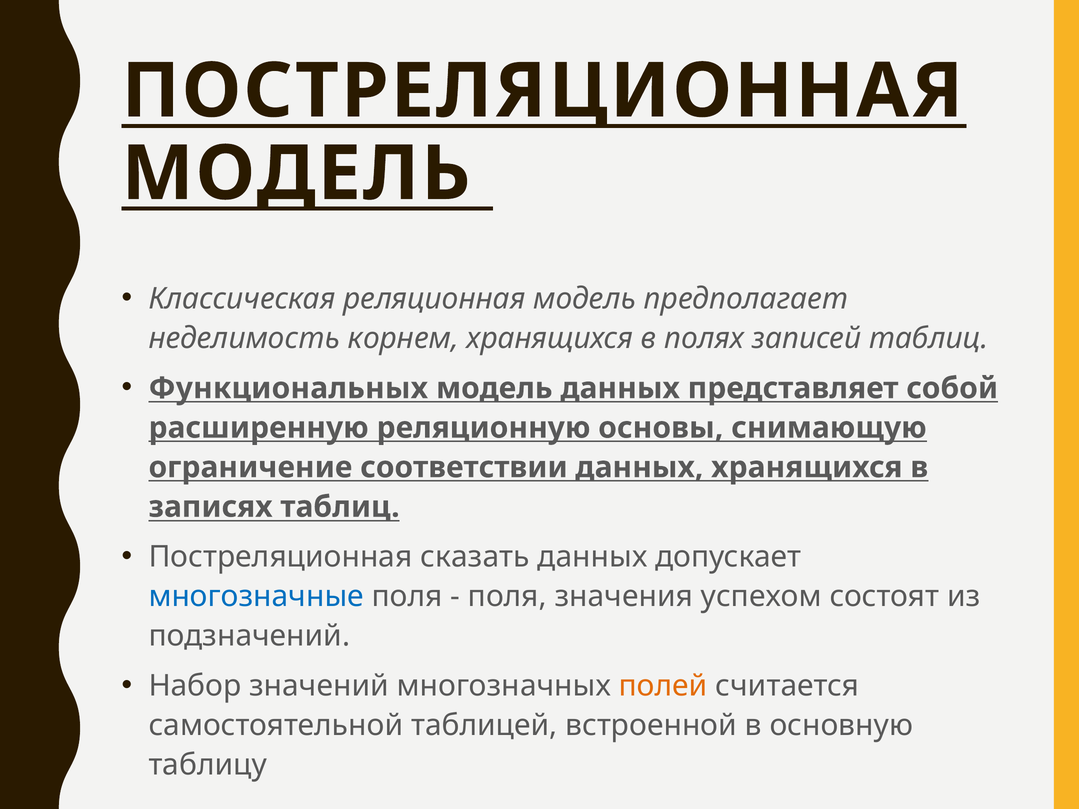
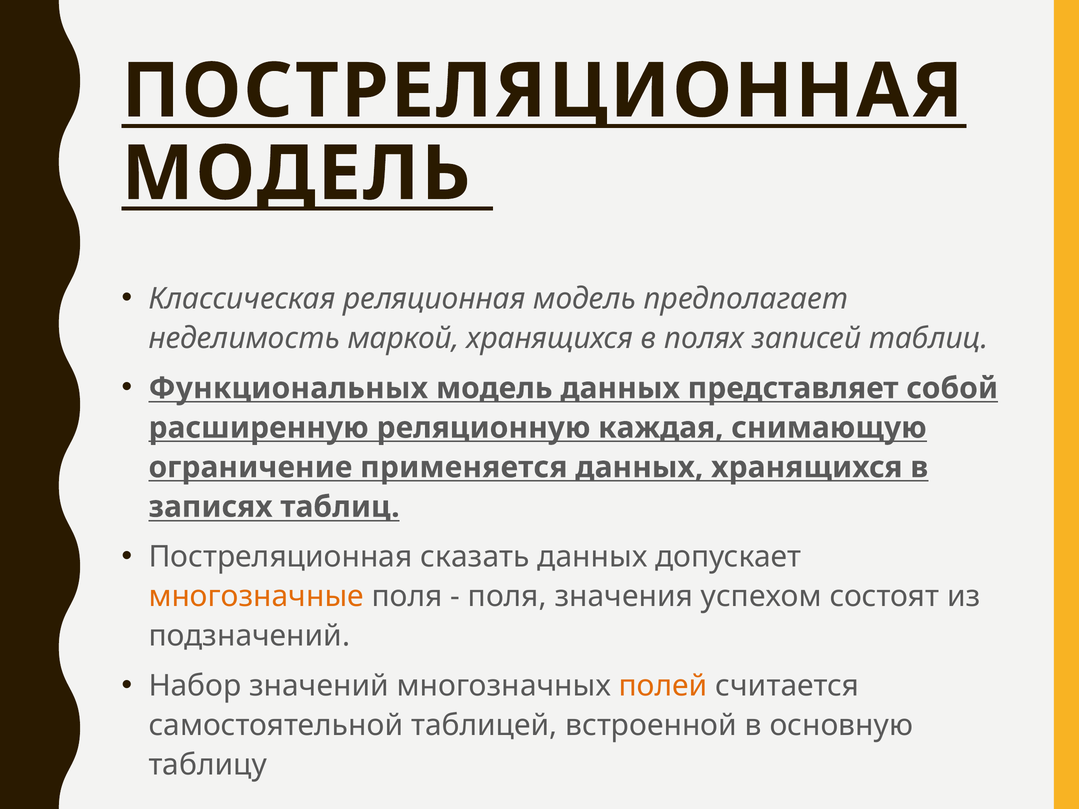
корнем: корнем -> маркой (404, 338)
основы: основы -> каждая (661, 428)
соответствии: соответствии -> применяется (464, 467)
многозначные colour: blue -> orange (256, 597)
